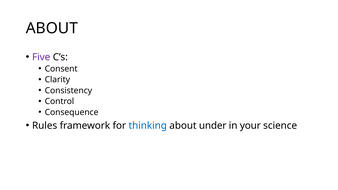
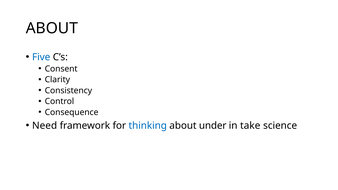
Five colour: purple -> blue (41, 57)
Rules: Rules -> Need (45, 126)
your: your -> take (250, 126)
